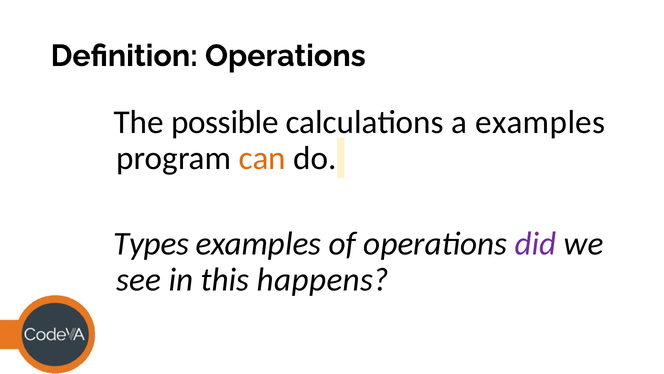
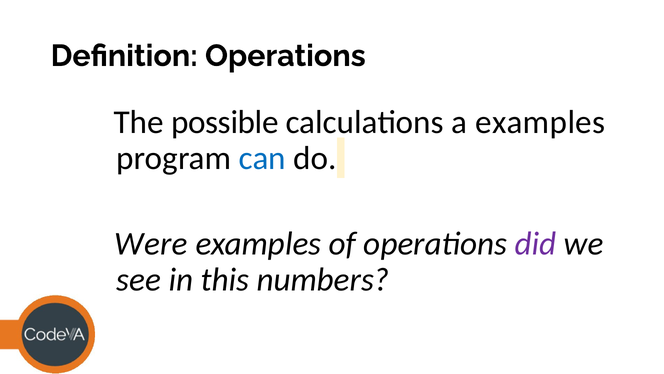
can colour: orange -> blue (262, 158)
Types: Types -> Were (151, 244)
happens: happens -> numbers (323, 279)
